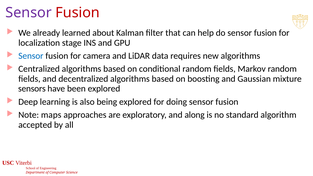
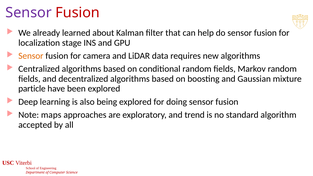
Sensor colour: blue -> orange (31, 56)
sensors: sensors -> particle (32, 89)
along: along -> trend (195, 115)
